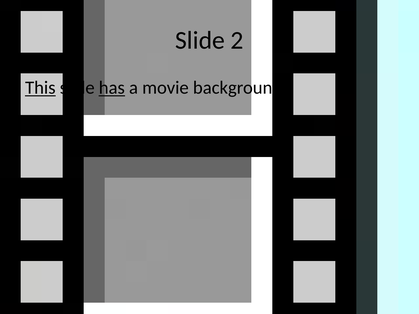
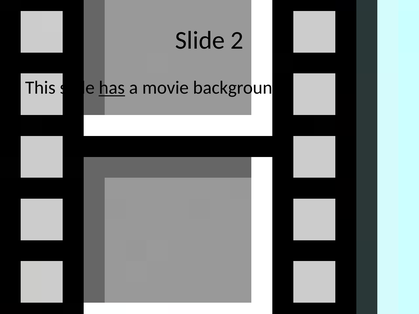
This underline: present -> none (40, 88)
